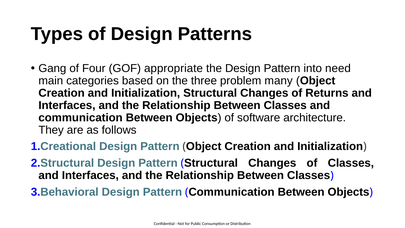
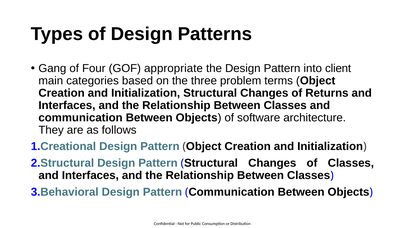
need: need -> client (338, 68)
many: many -> terms (279, 81)
